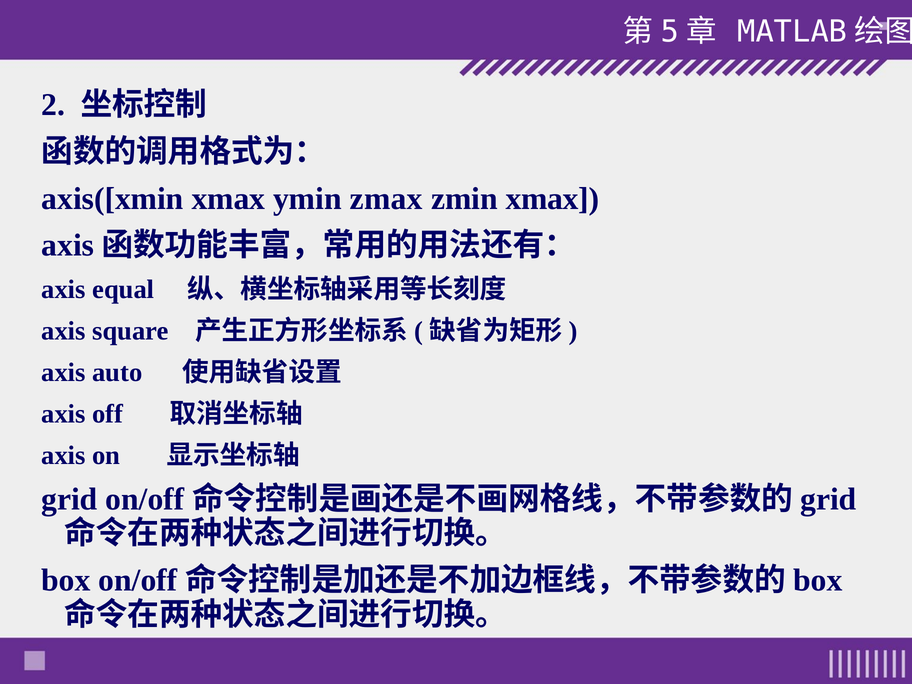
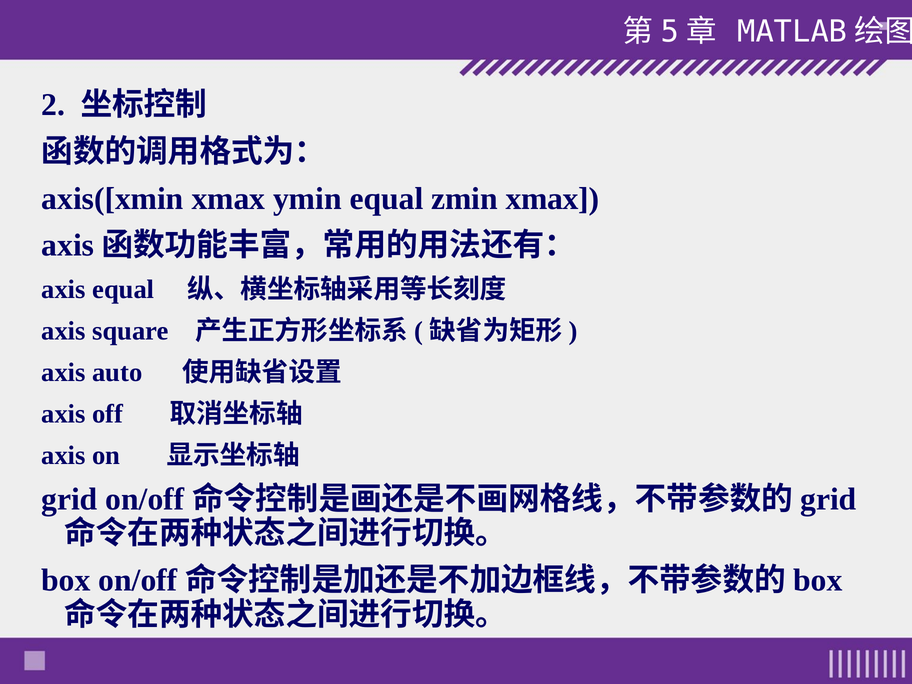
ymin zmax: zmax -> equal (386, 199)
